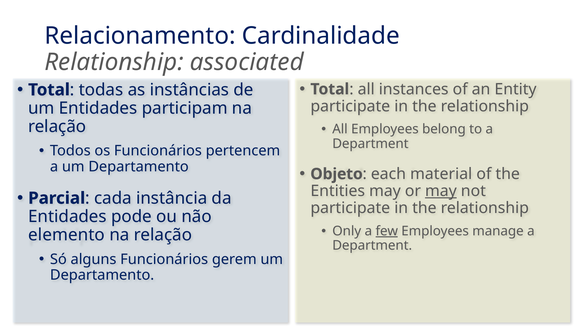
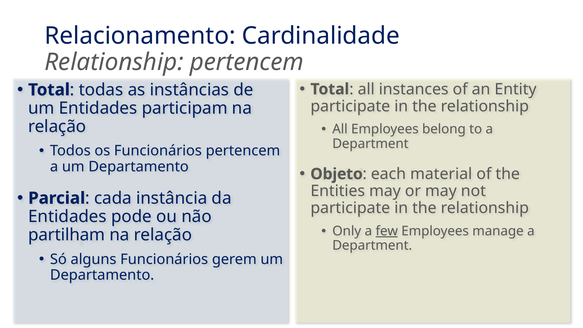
Relationship associated: associated -> pertencem (247, 62)
may underline: present -> none (441, 191)
elemento: elemento -> partilham (67, 235)
